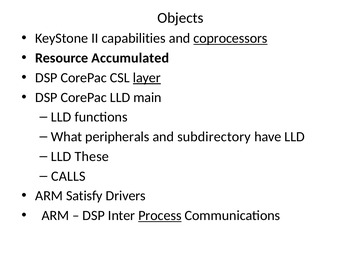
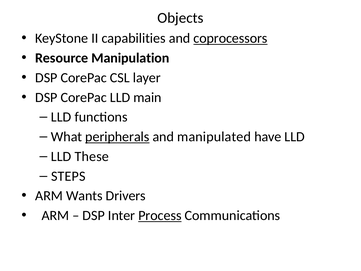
Accumulated: Accumulated -> Manipulation (130, 58)
layer underline: present -> none (147, 78)
peripherals underline: none -> present (117, 137)
subdirectory: subdirectory -> manipulated (214, 137)
CALLS: CALLS -> STEPS (68, 176)
Satisfy: Satisfy -> Wants (84, 196)
